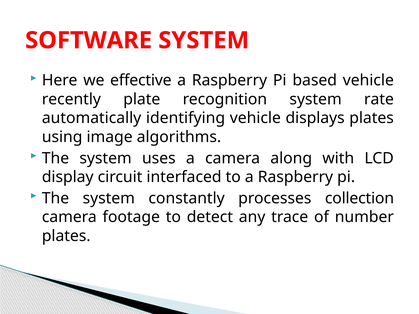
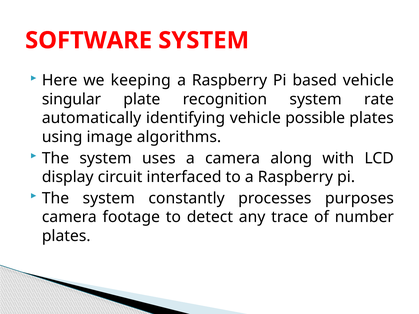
effective: effective -> keeping (141, 80)
recently: recently -> singular (71, 99)
displays: displays -> possible (315, 118)
collection: collection -> purposes (359, 198)
